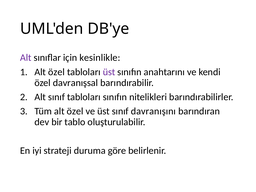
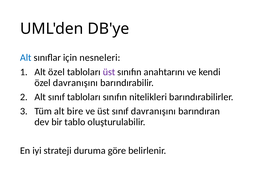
Alt colour: purple -> blue (26, 58)
kesinlikle: kesinlikle -> nesneleri (100, 58)
özel davranışsal: davranışsal -> davranışını (75, 83)
Tüm alt özel: özel -> bire (75, 111)
